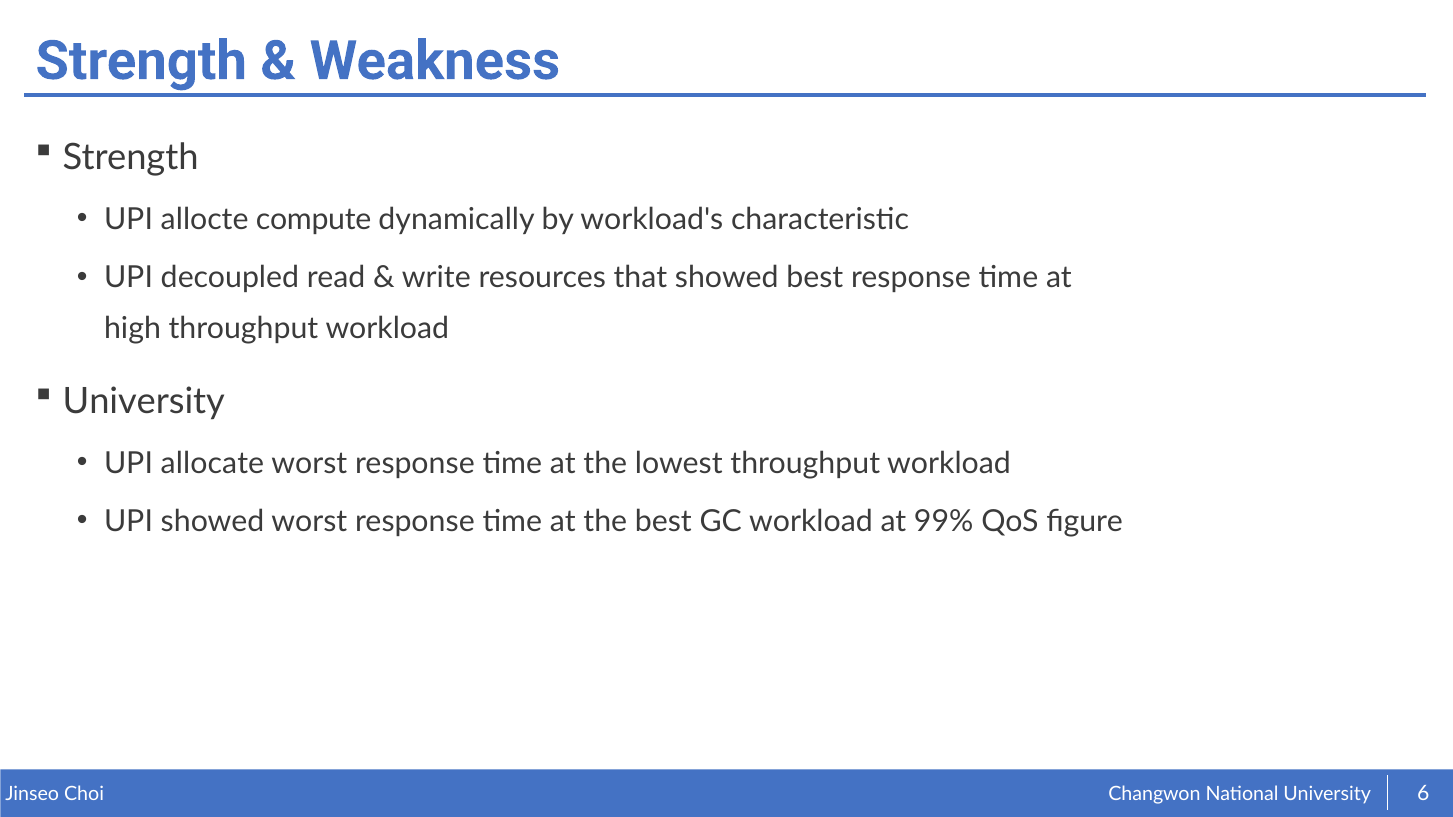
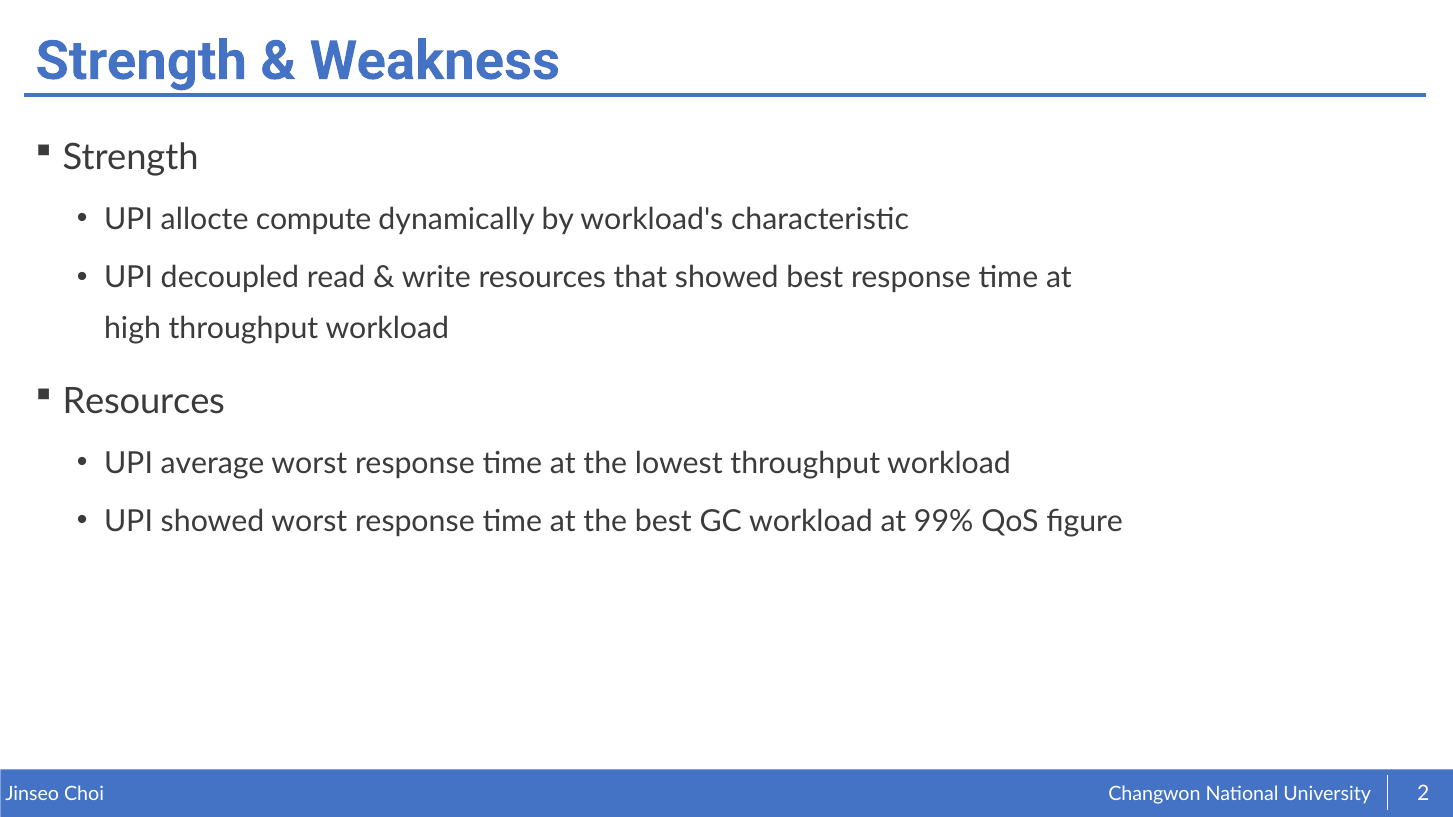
University: University -> Resources (144, 402)
allocate: allocate -> average (213, 463)
6: 6 -> 2 (1423, 794)
